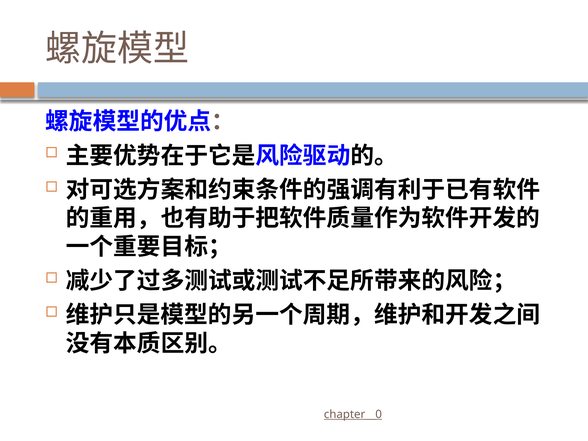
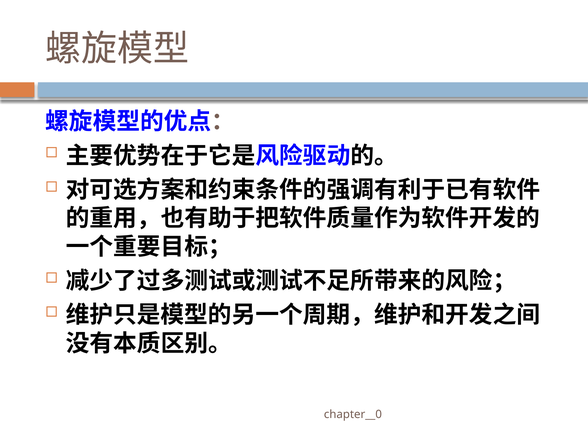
chapter__0 underline: present -> none (353, 414)
